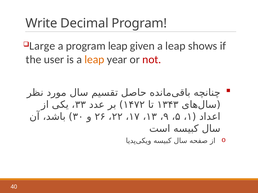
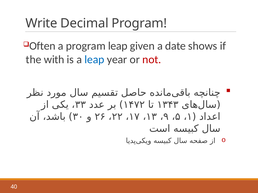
Large: Large -> Often (42, 46)
given a leap: leap -> date (175, 46)
user: user -> with (54, 60)
leap colour: orange -> blue (94, 60)
